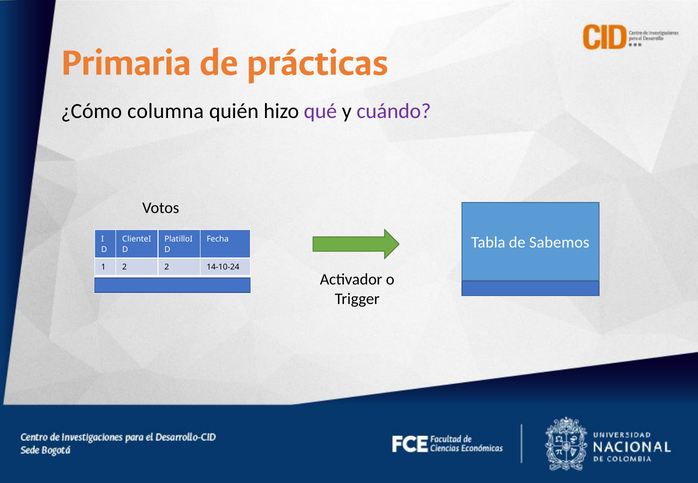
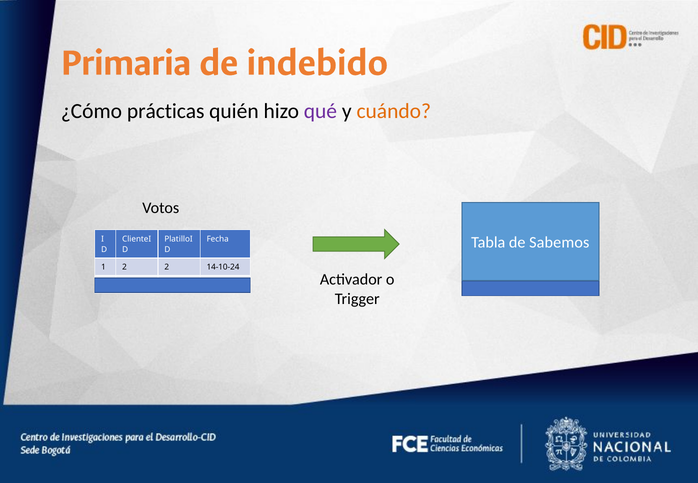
prácticas: prácticas -> indebido (317, 62)
columna: columna -> prácticas (166, 111)
cuándo colour: purple -> orange (394, 111)
